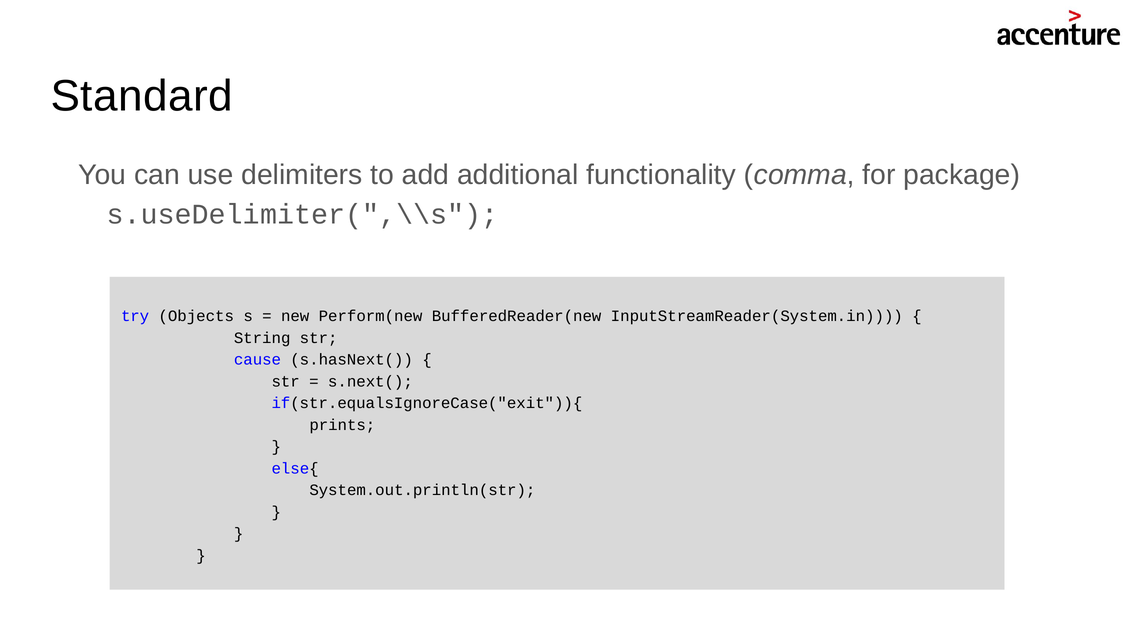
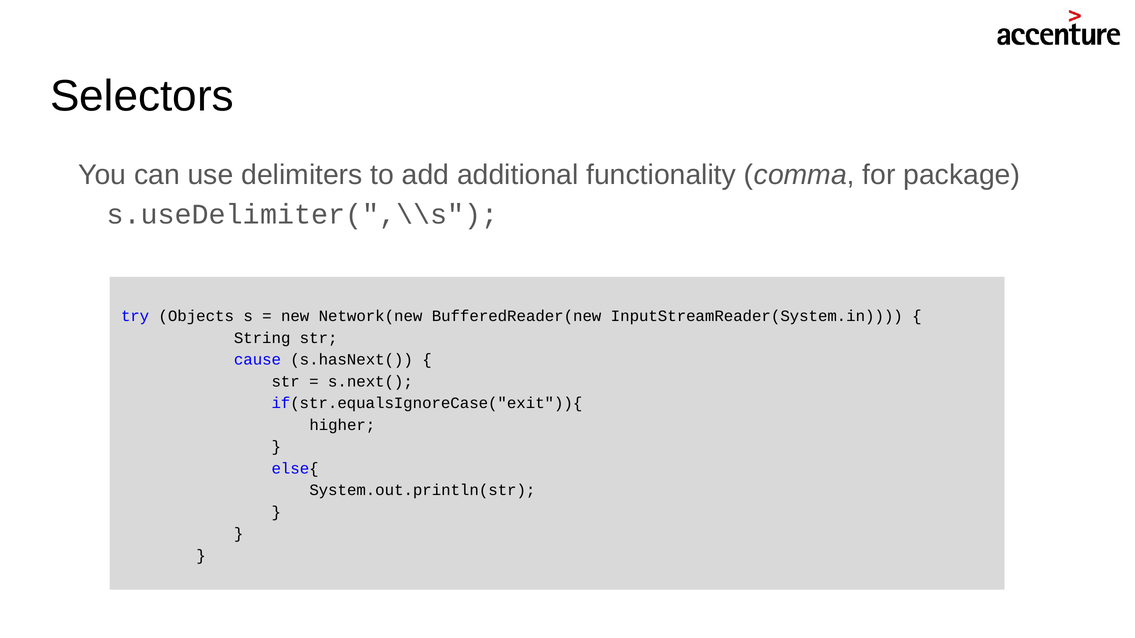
Standard: Standard -> Selectors (142, 96)
Perform(new: Perform(new -> Network(new (371, 316)
prints: prints -> higher (342, 425)
